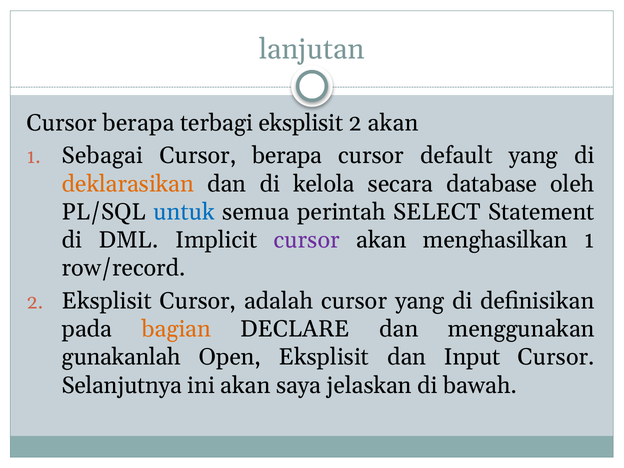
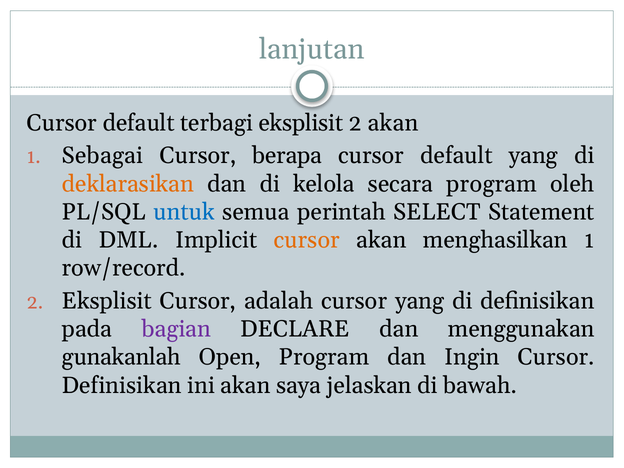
berapa: berapa -> default (139, 123)
secara database: database -> program (492, 184)
cursor colour: purple -> orange (307, 240)
bagian colour: orange -> purple (176, 329)
Open Eksplisit: Eksplisit -> Program (324, 357)
Input: Input -> Ingin (472, 357)
Selanjutnya: Selanjutnya -> Definisikan (122, 385)
